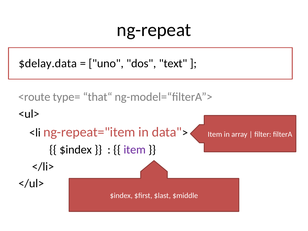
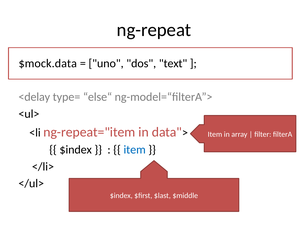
$delay.data: $delay.data -> $mock.data (48, 63)
<route: <route -> <delay (34, 97)
that“: that“ -> else“ (98, 97)
item colour: purple -> blue (135, 150)
